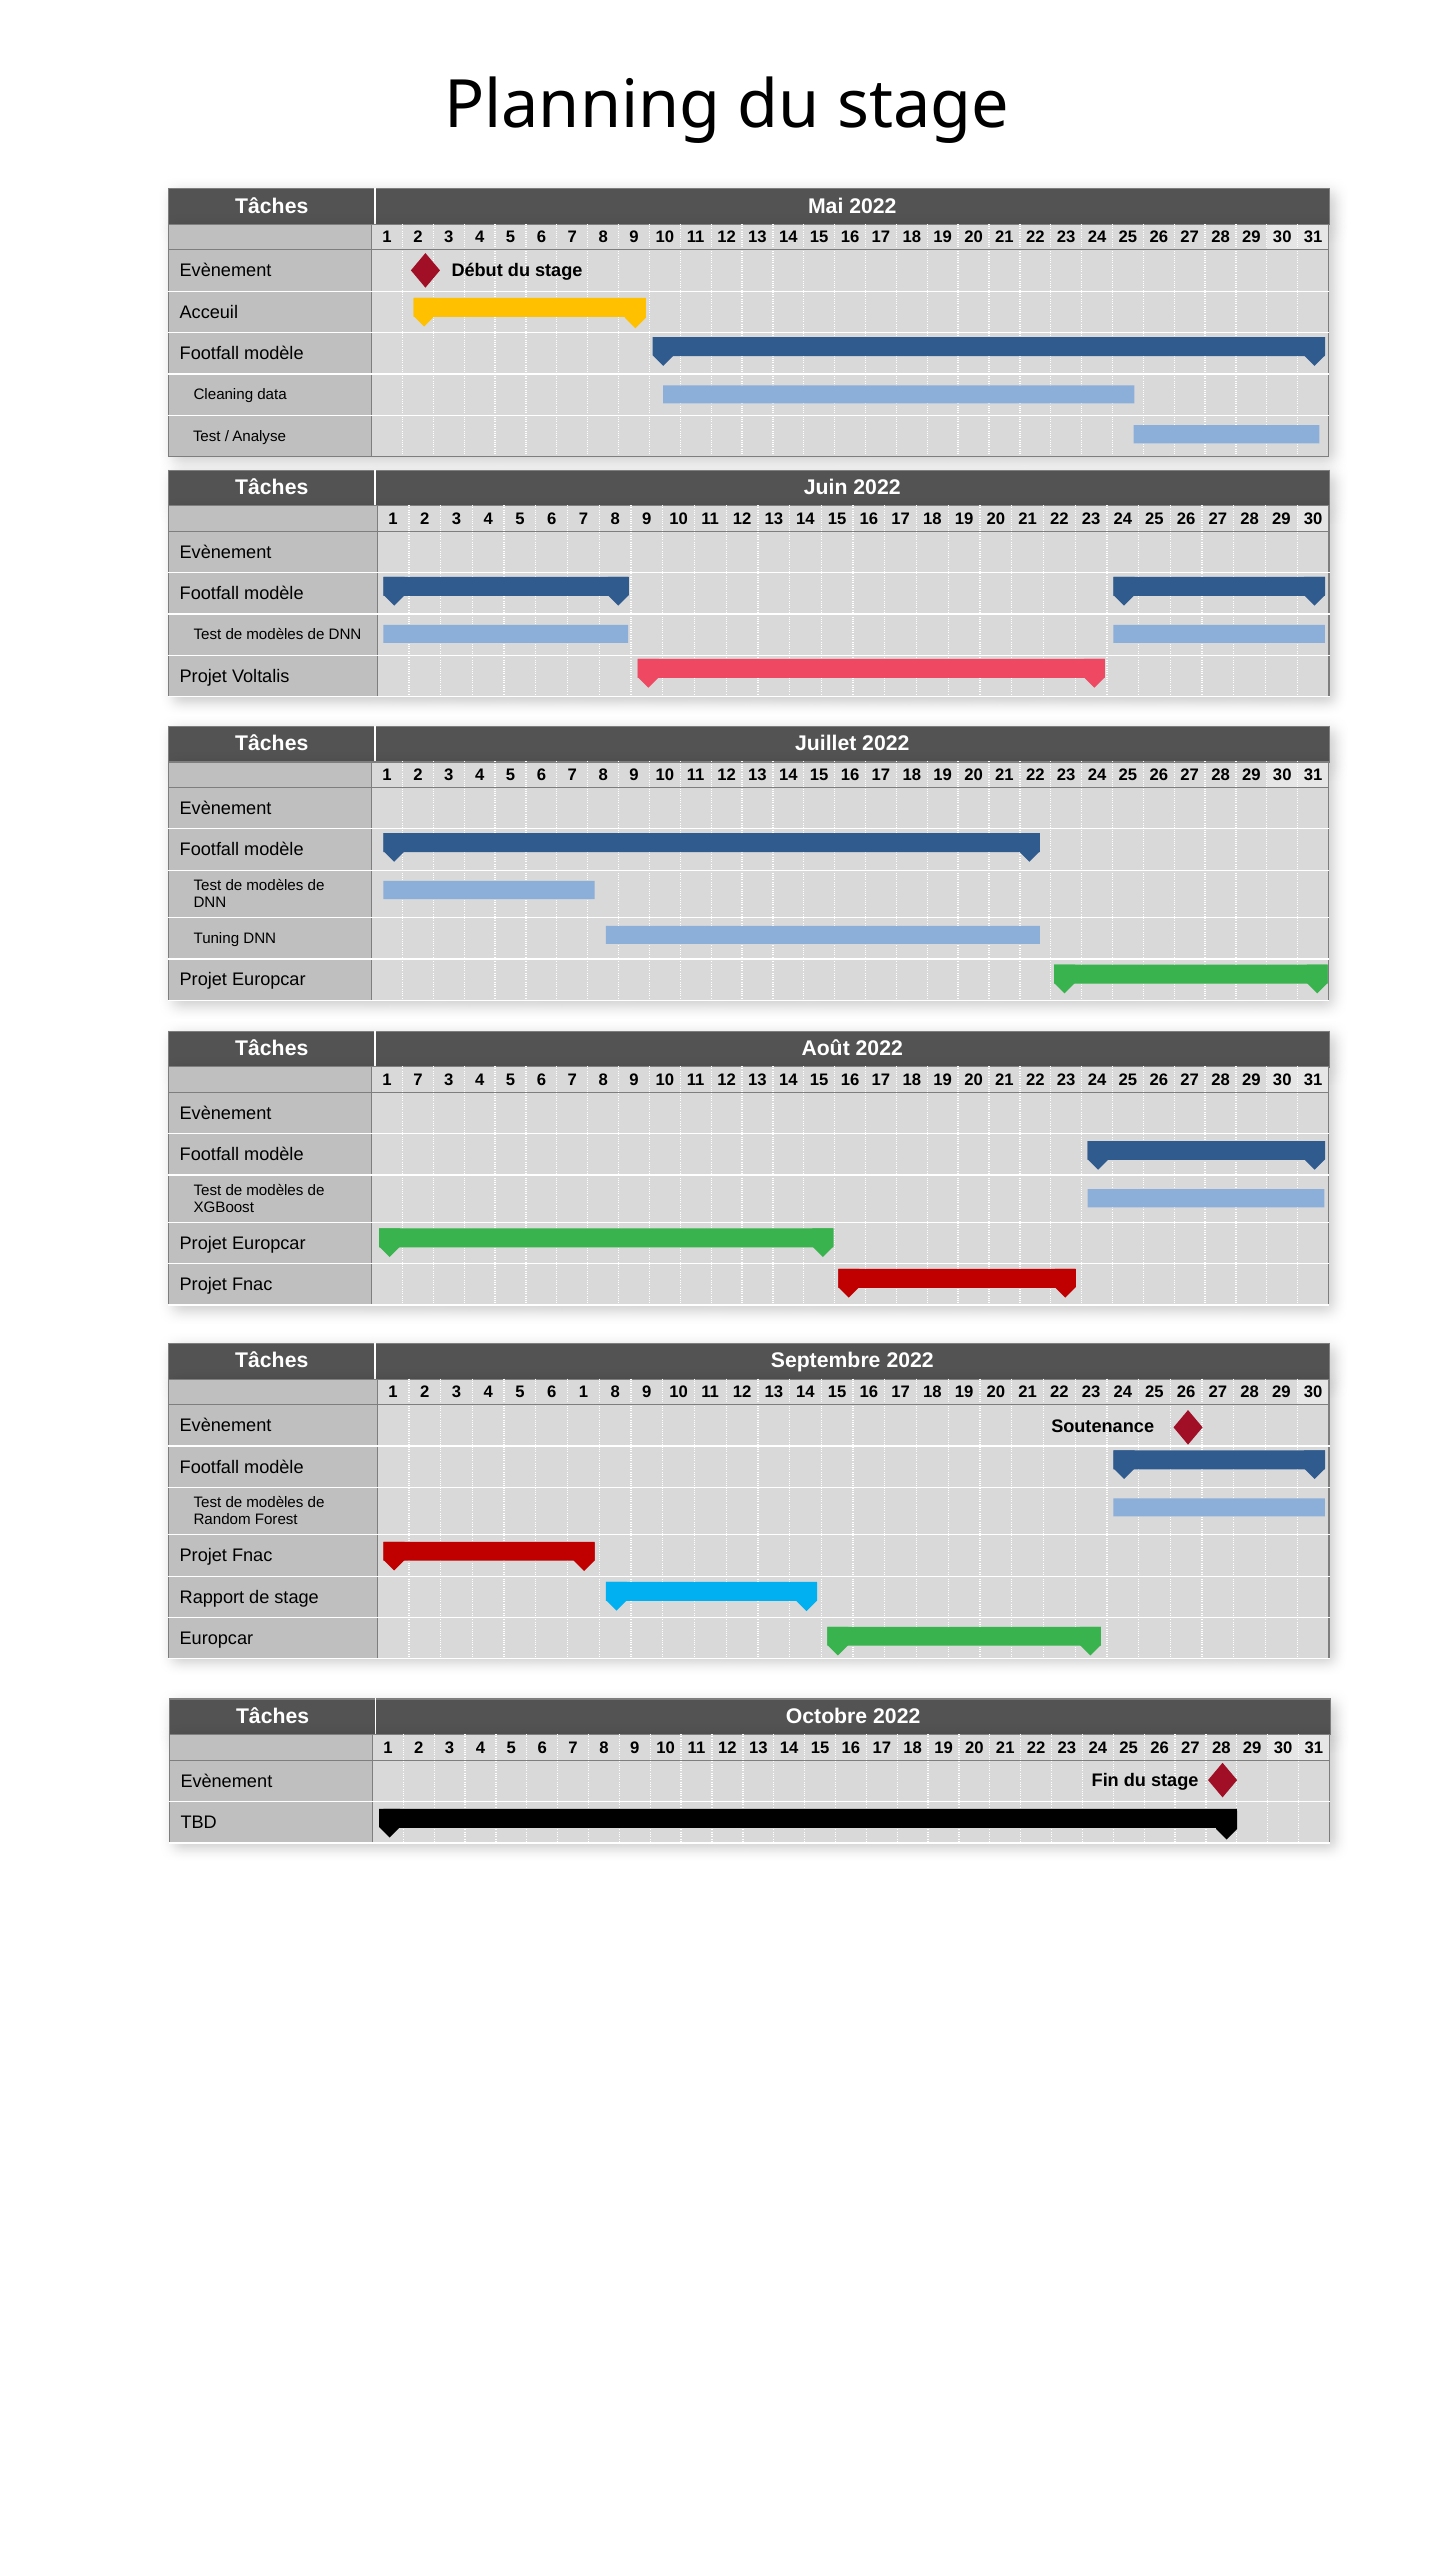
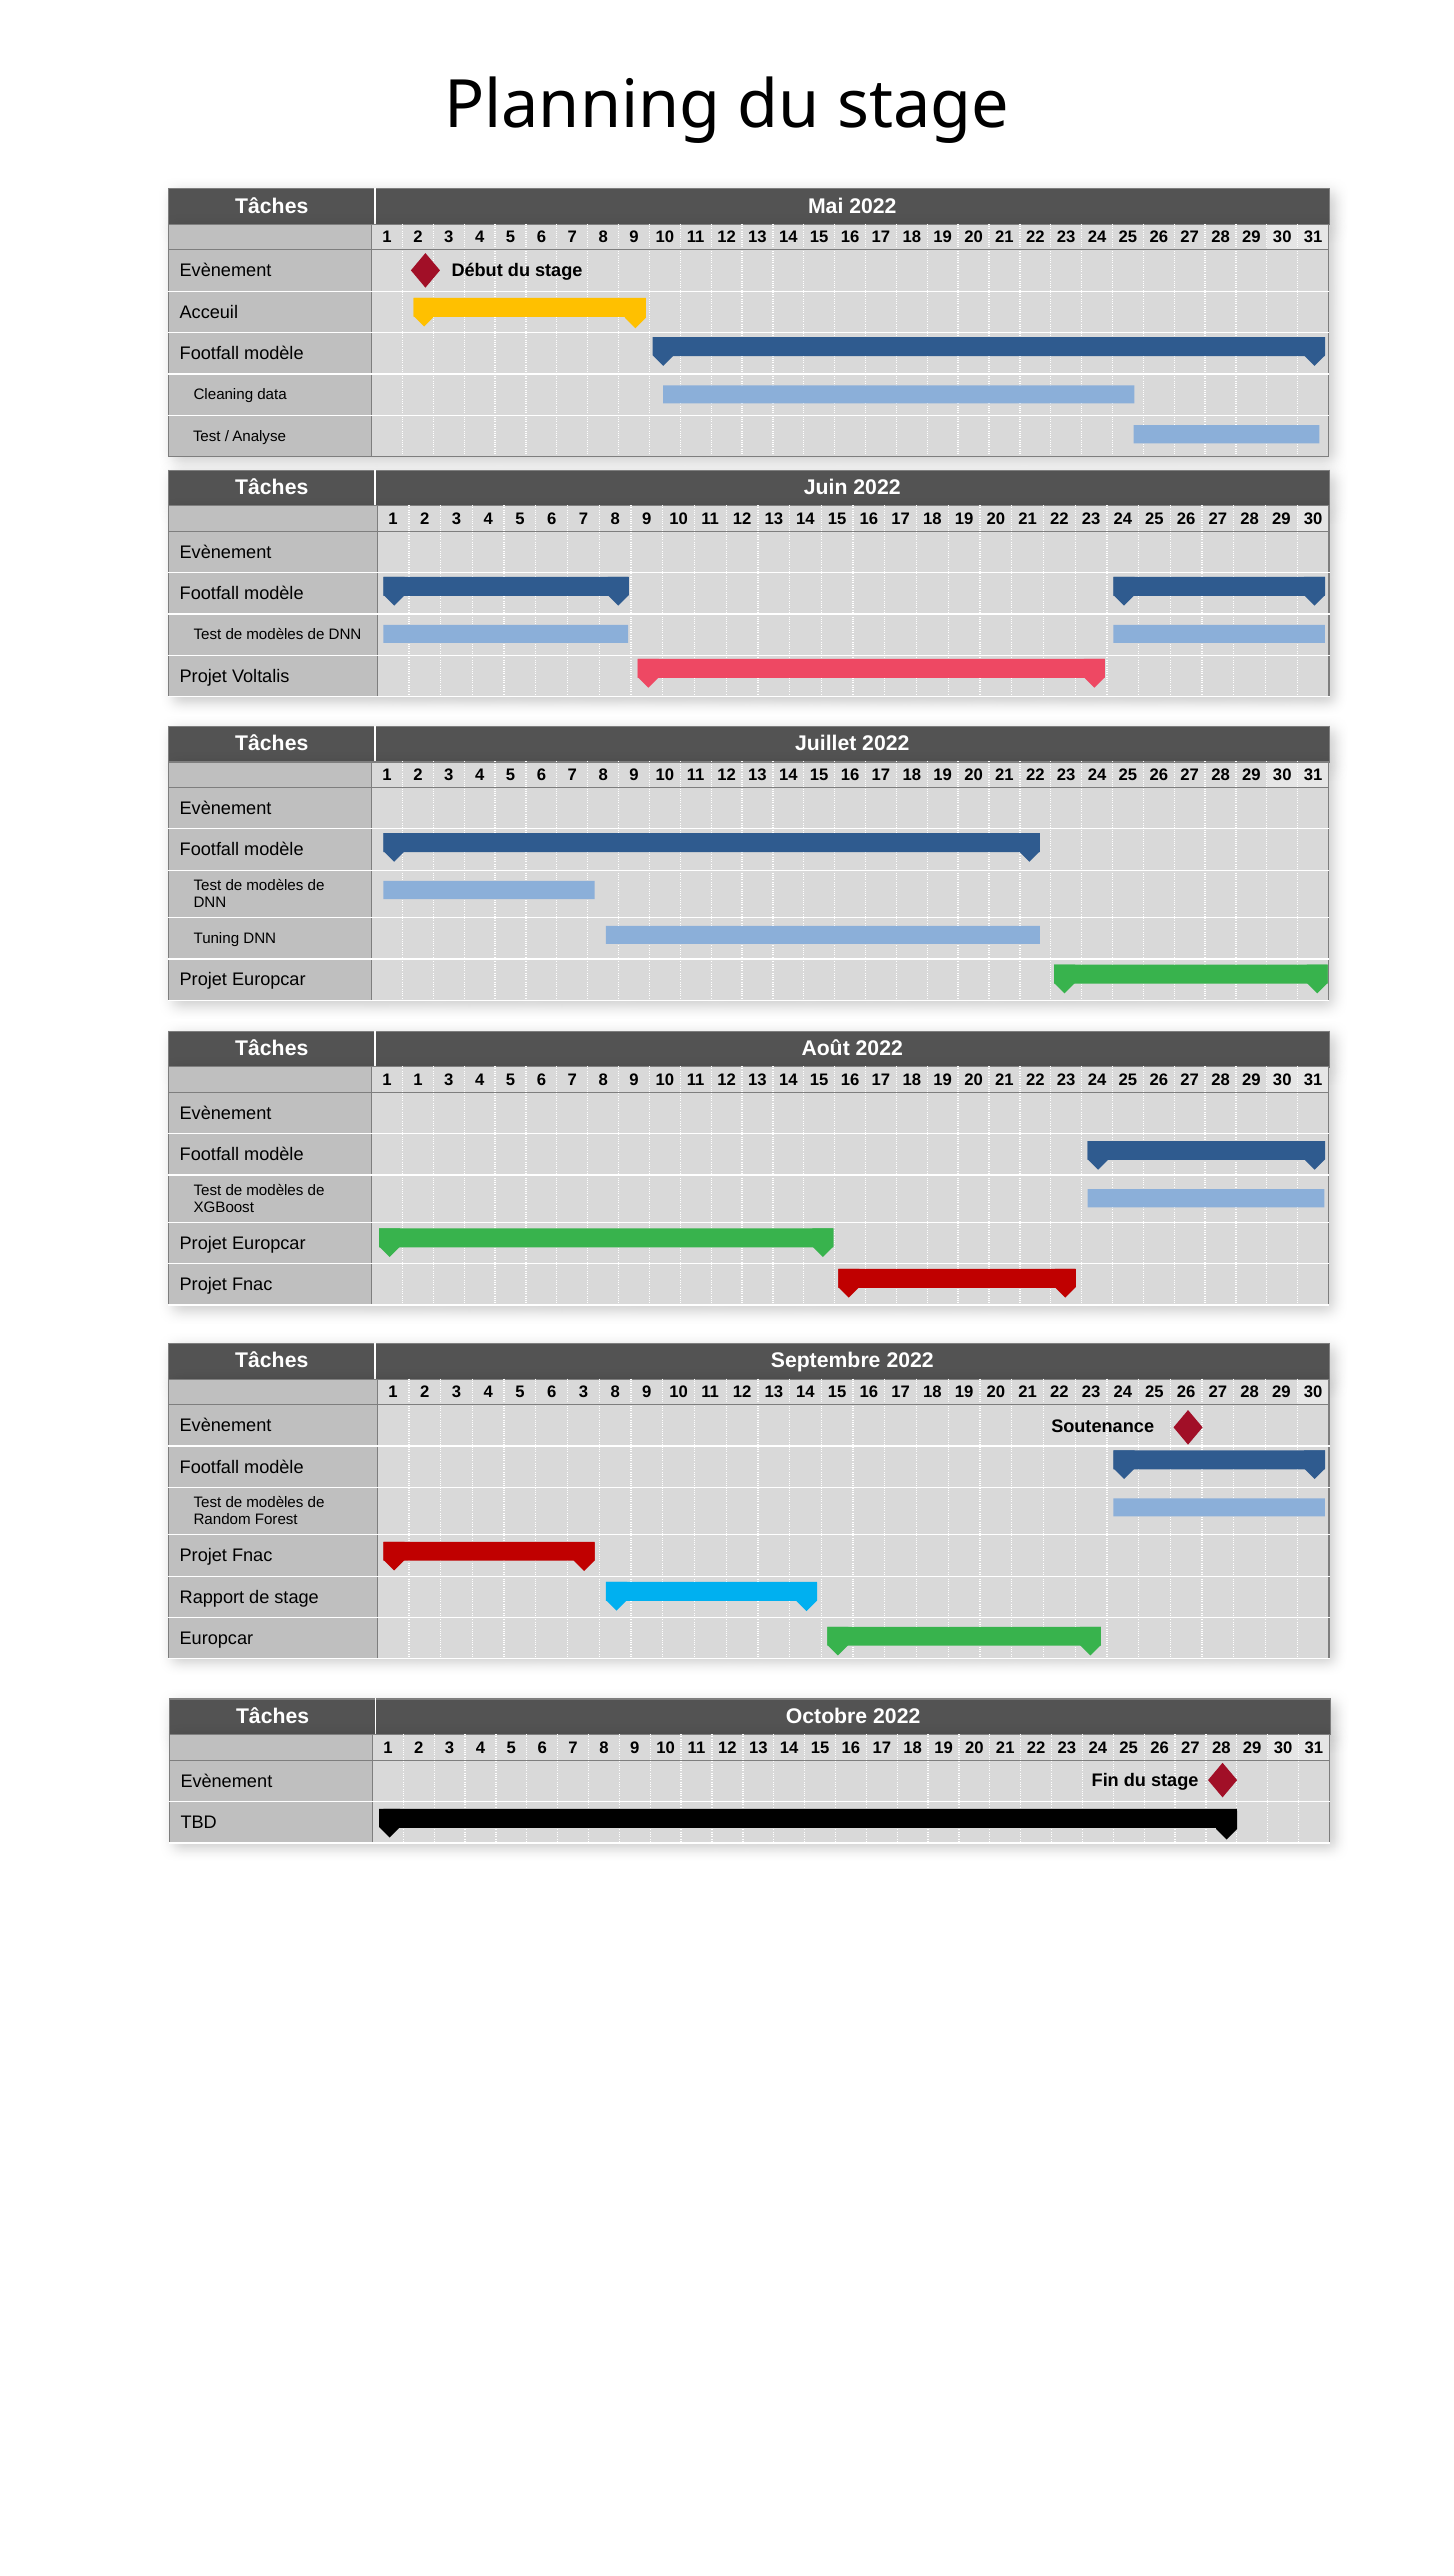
1 7: 7 -> 1 (418, 1080)
6 1: 1 -> 3 (583, 1392)
